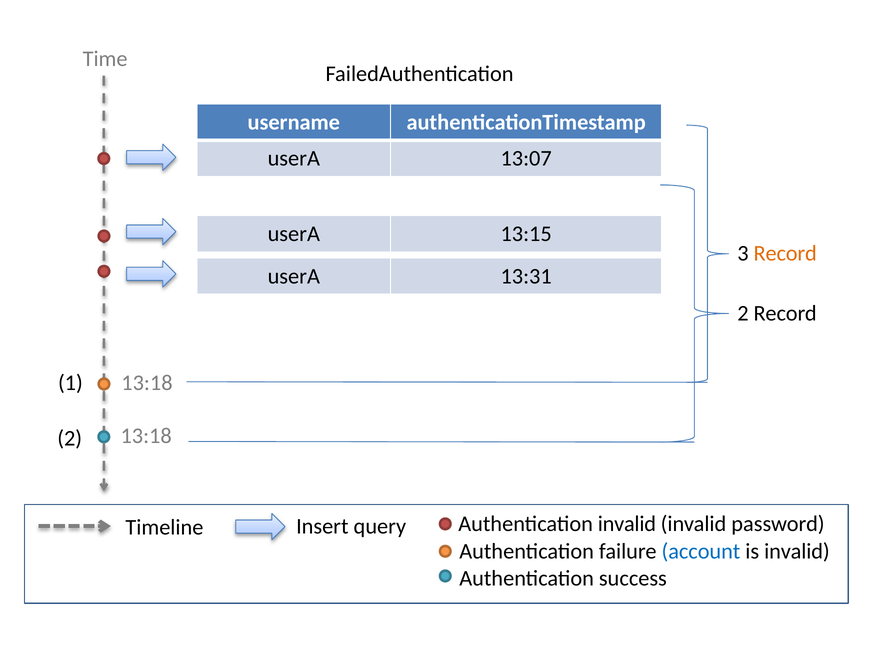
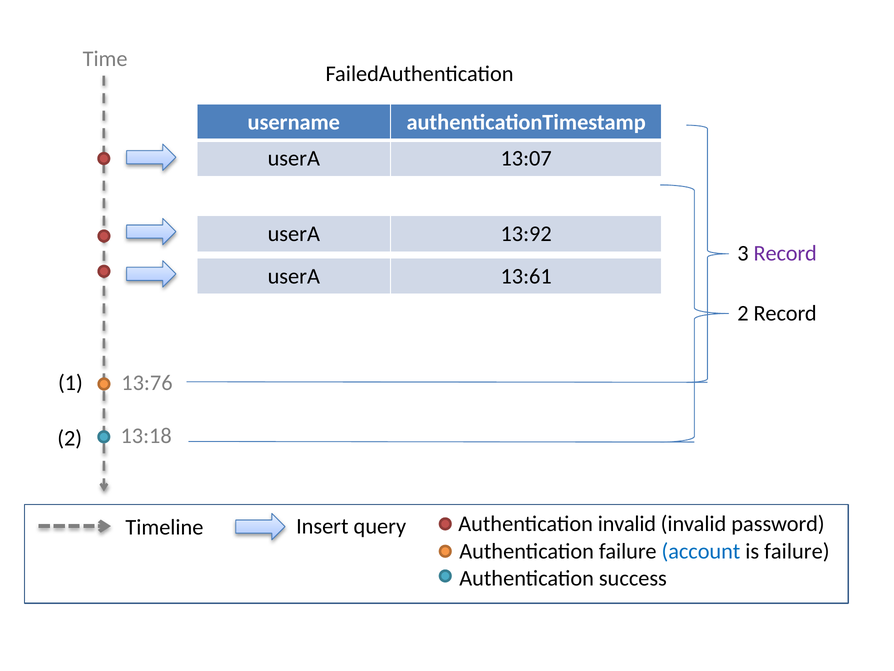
13:15: 13:15 -> 13:92 (526, 234)
Record colour: orange -> purple (785, 253)
13:31: 13:31 -> 13:61 (526, 276)
13:18: 13:18 -> 13:76 (147, 383)
is invalid: invalid -> failure (797, 551)
